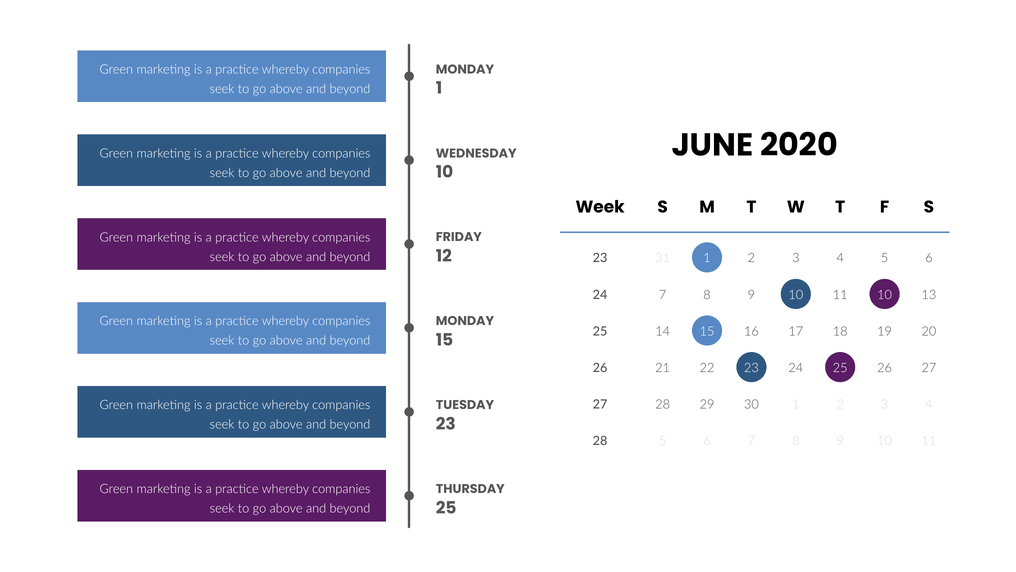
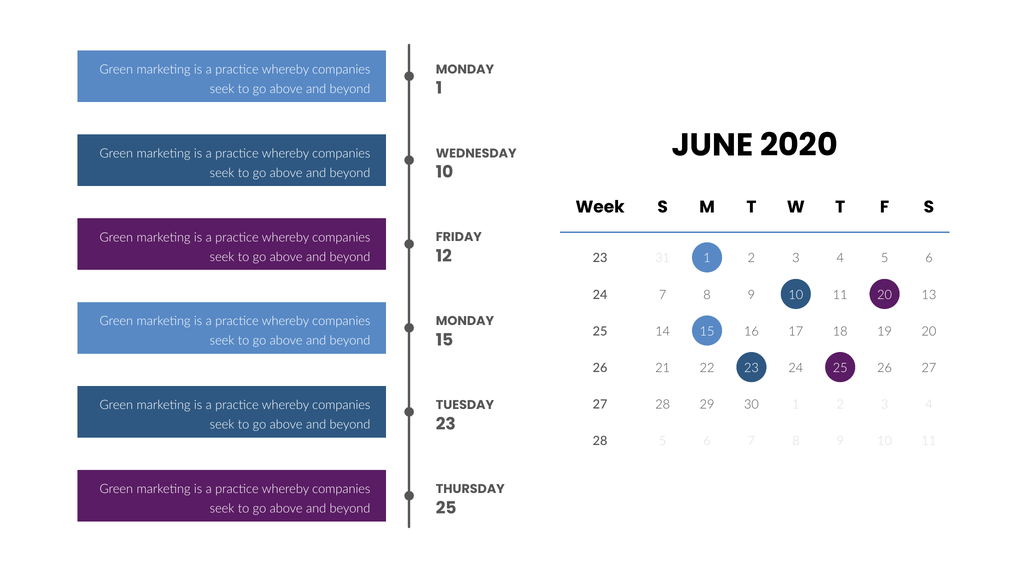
11 10: 10 -> 20 (885, 295)
